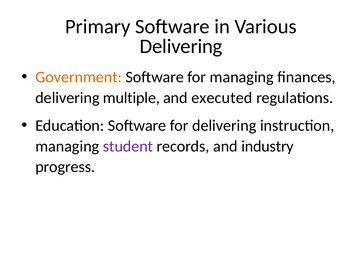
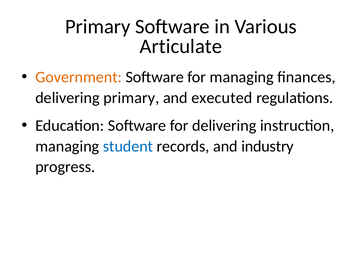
Delivering: Delivering -> Articulate (181, 46)
delivering multiple: multiple -> primary (131, 98)
student colour: purple -> blue (128, 146)
